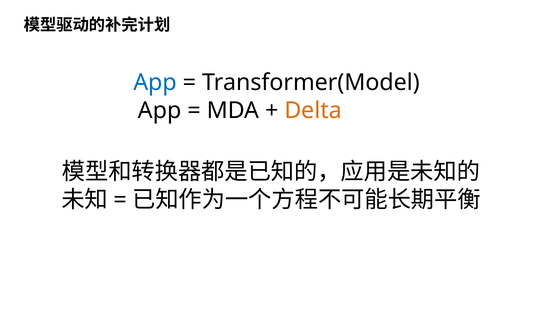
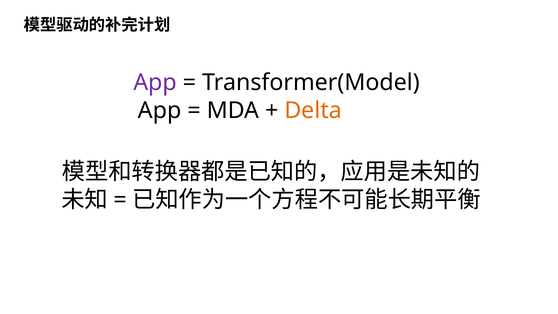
App colour: blue -> purple (155, 82)
